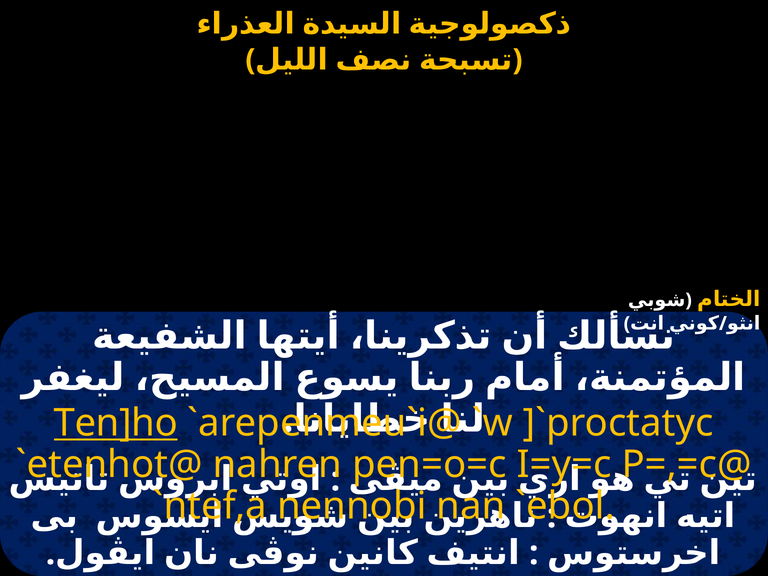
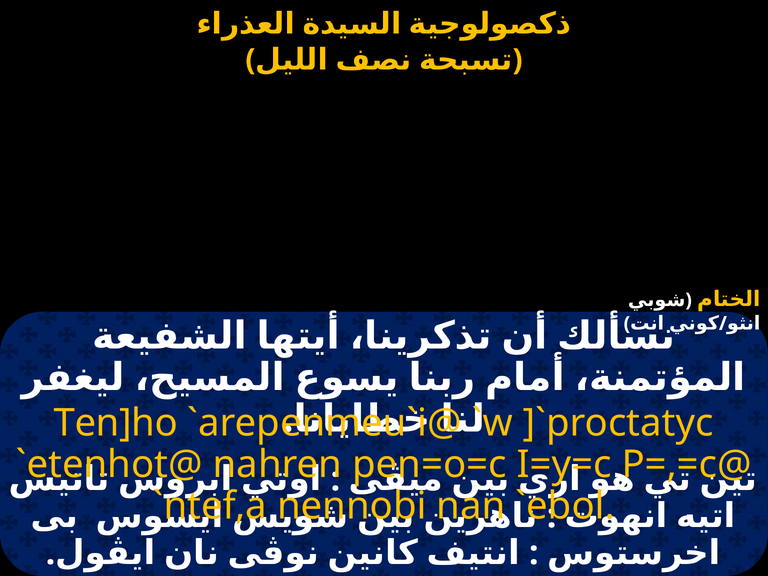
Ten]ho underline: present -> none (116, 423)
